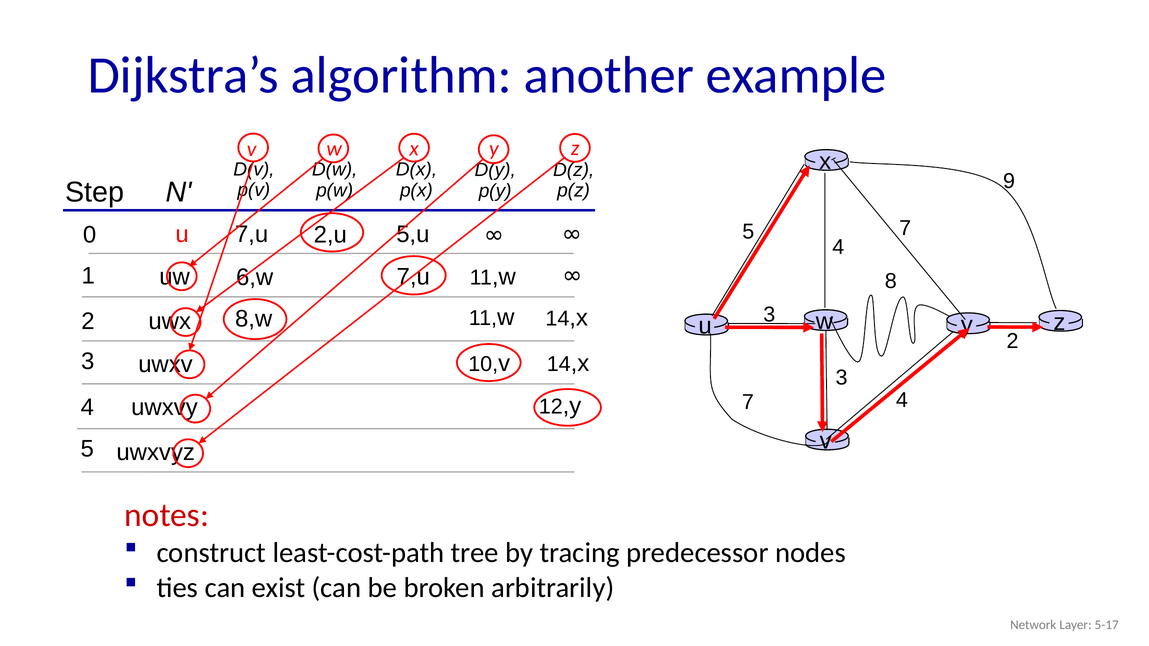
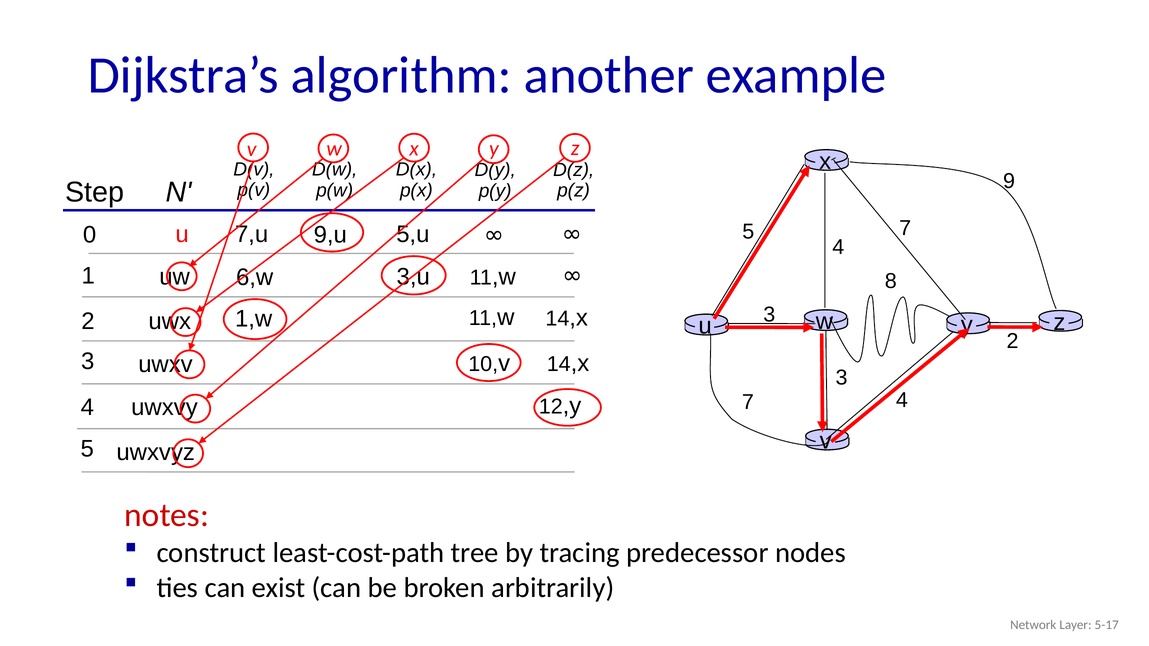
2,u: 2,u -> 9,u (330, 235)
6,w 7,u: 7,u -> 3,u (413, 277)
8,w: 8,w -> 1,w (254, 319)
